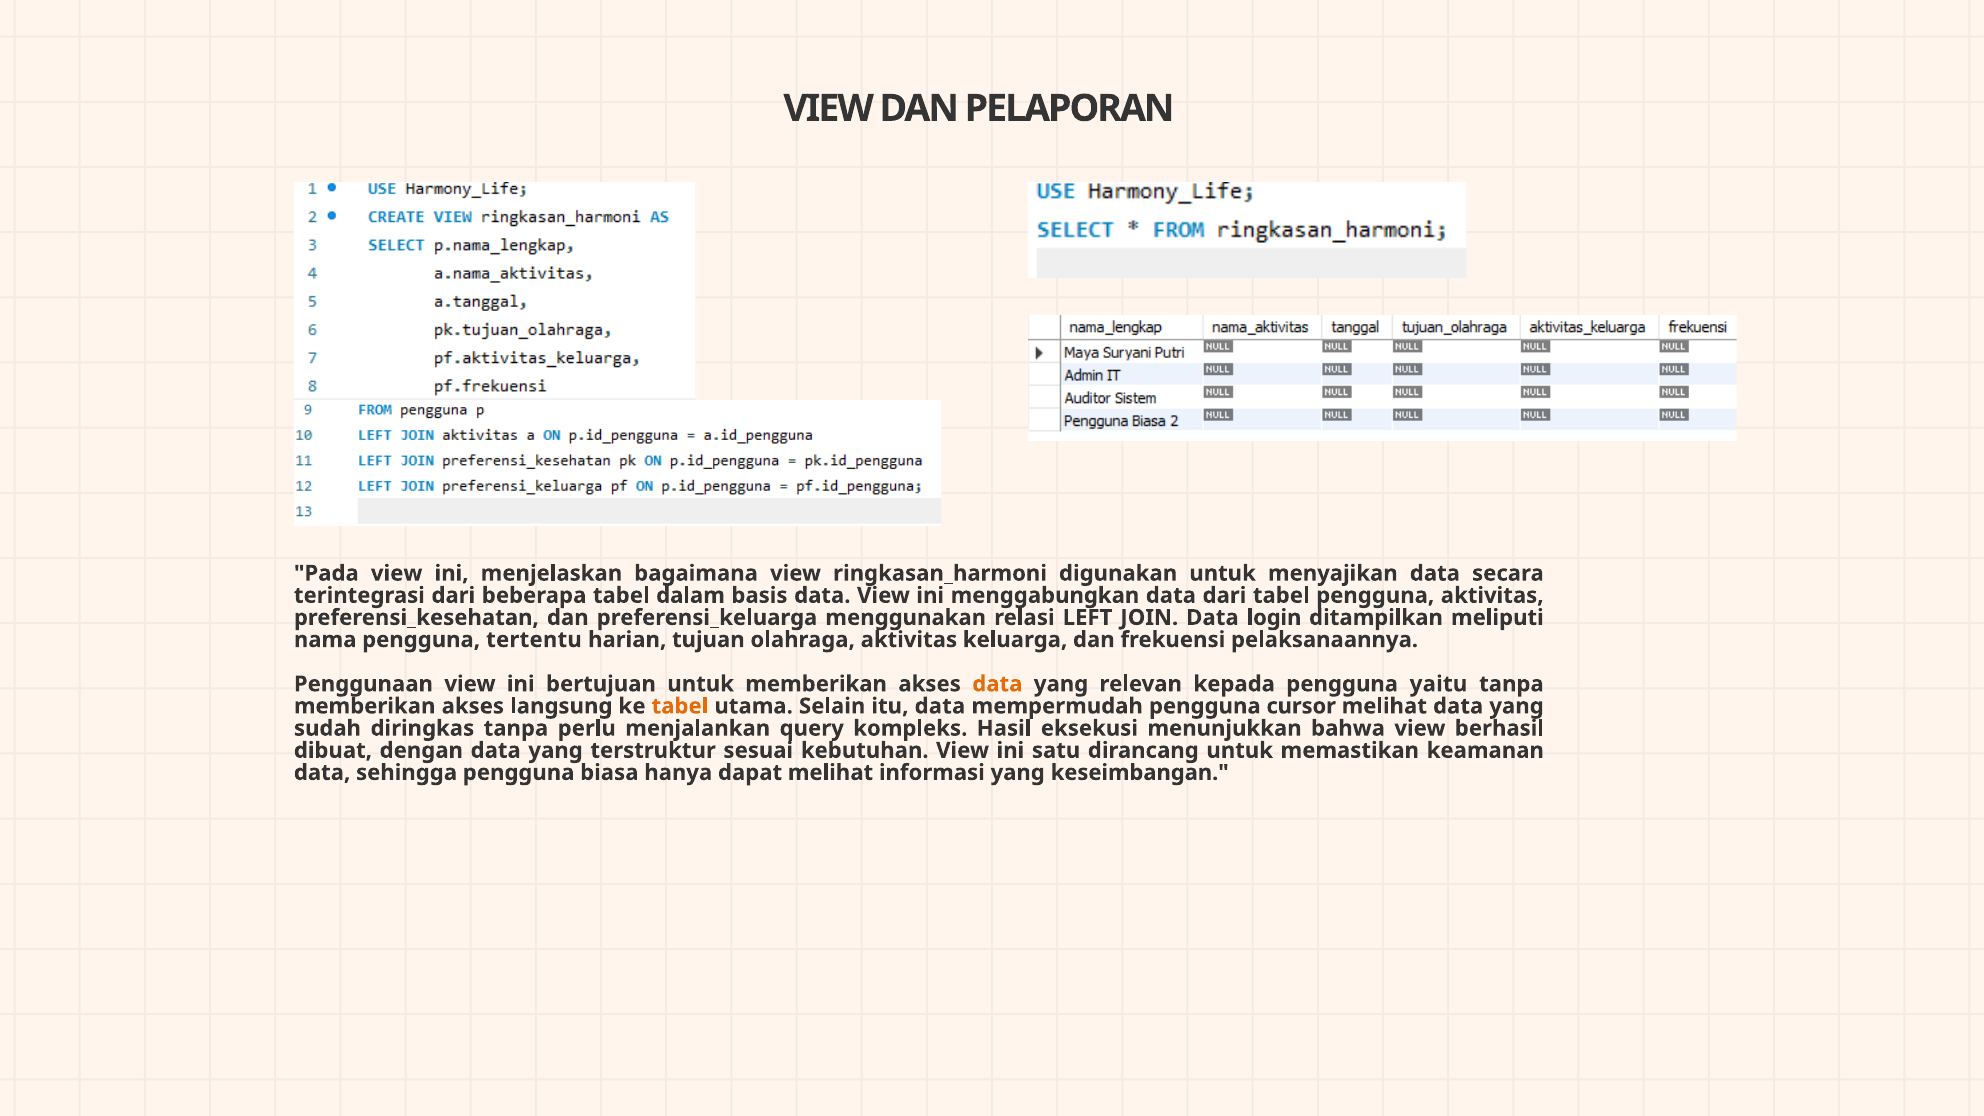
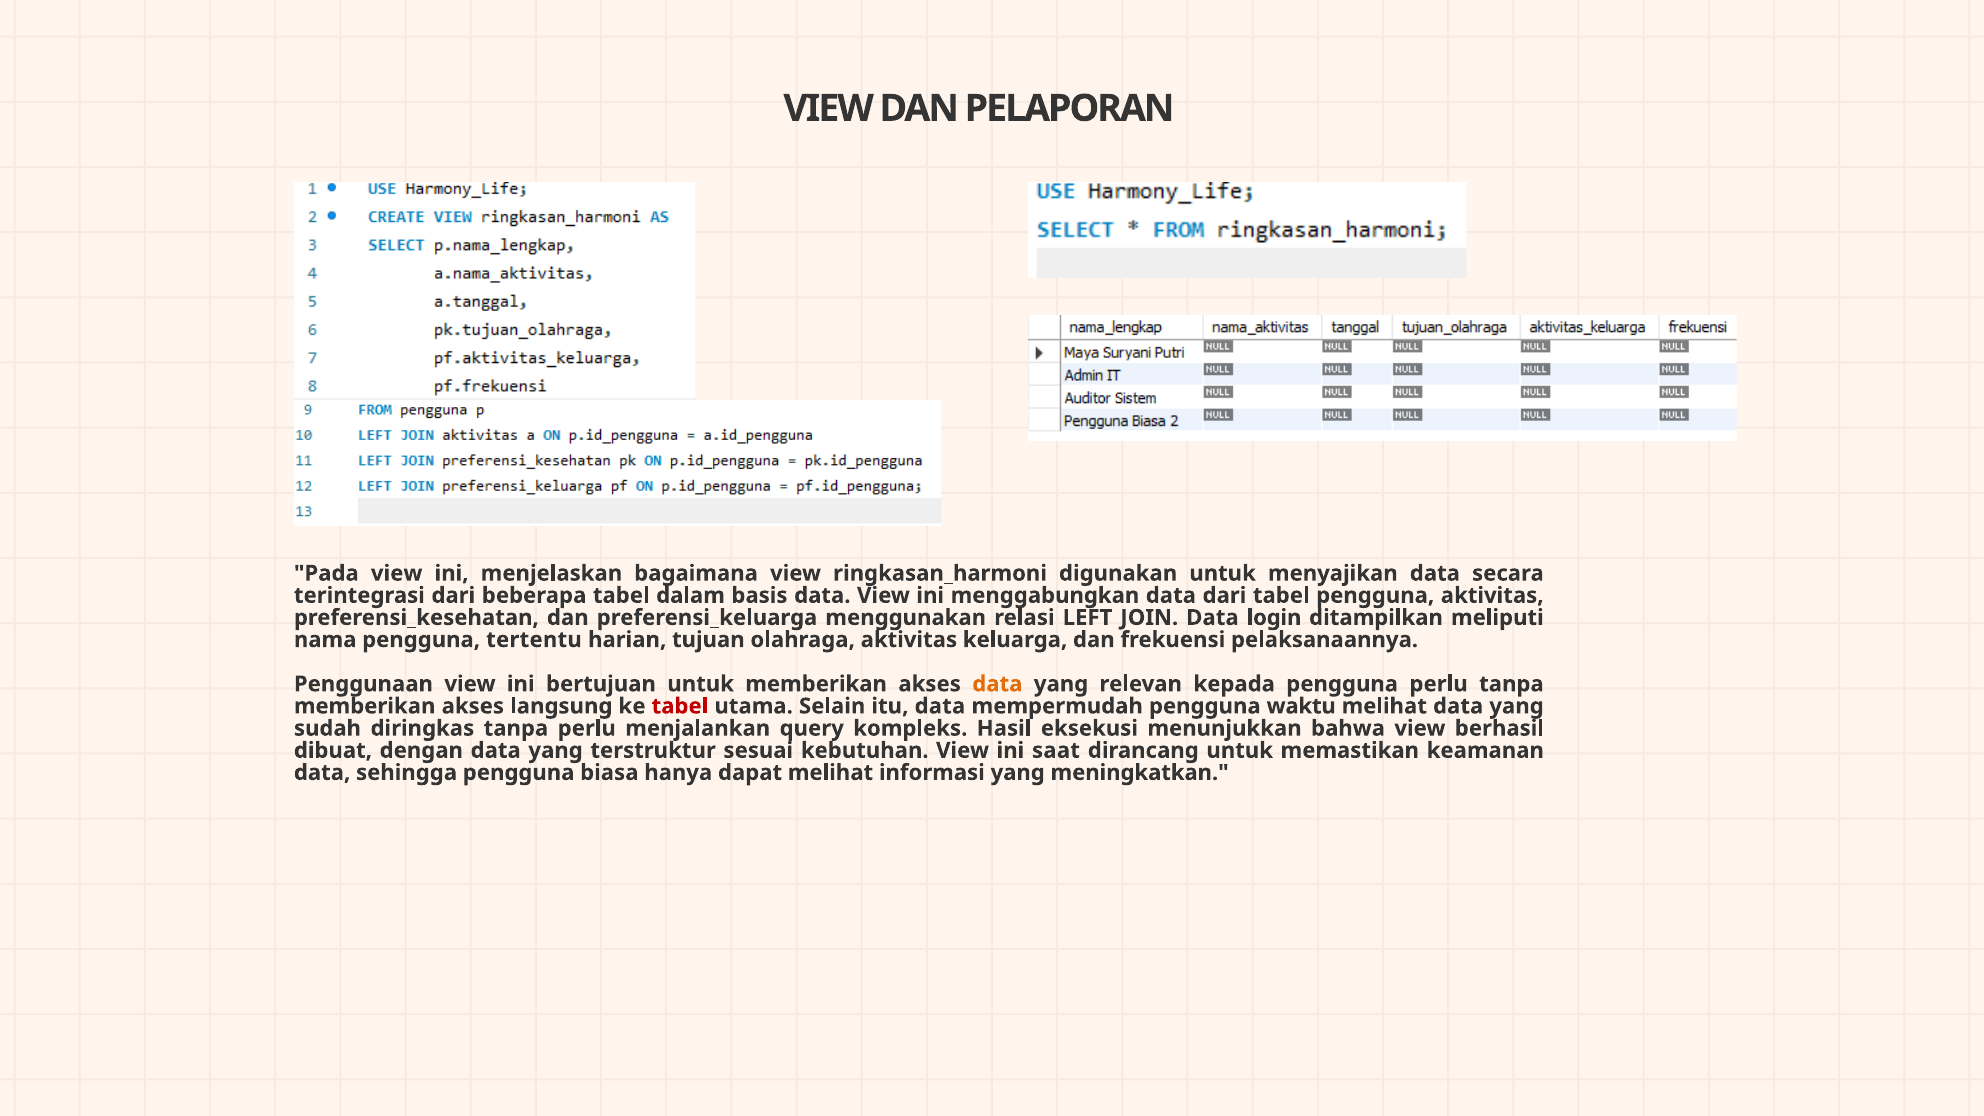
pengguna yaitu: yaitu -> perlu (1439, 684)
tabel colour: orange -> red (680, 706)
cursor: cursor -> waktu (1301, 706)
satu: satu -> saat (1056, 750)
keseimbangan: keseimbangan -> meningkatkan (1140, 773)
